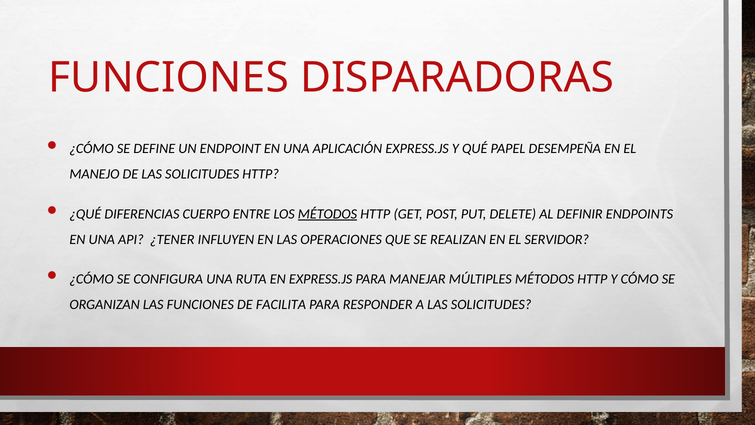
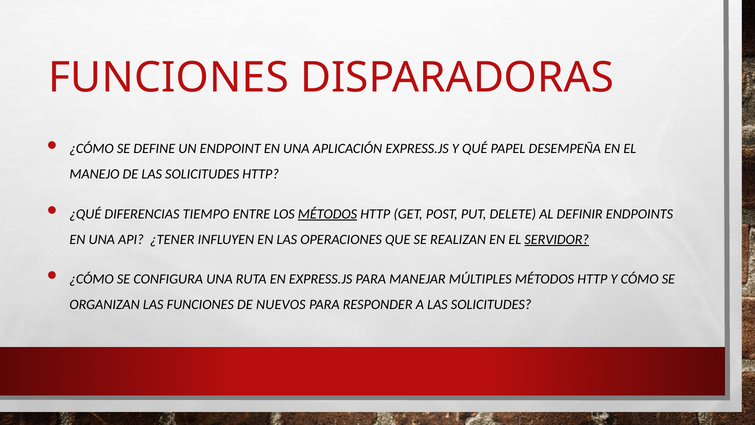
CUERPO: CUERPO -> TIEMPO (206, 214)
SERVIDOR underline: none -> present (557, 239)
FACILITA: FACILITA -> NUEVOS (281, 304)
